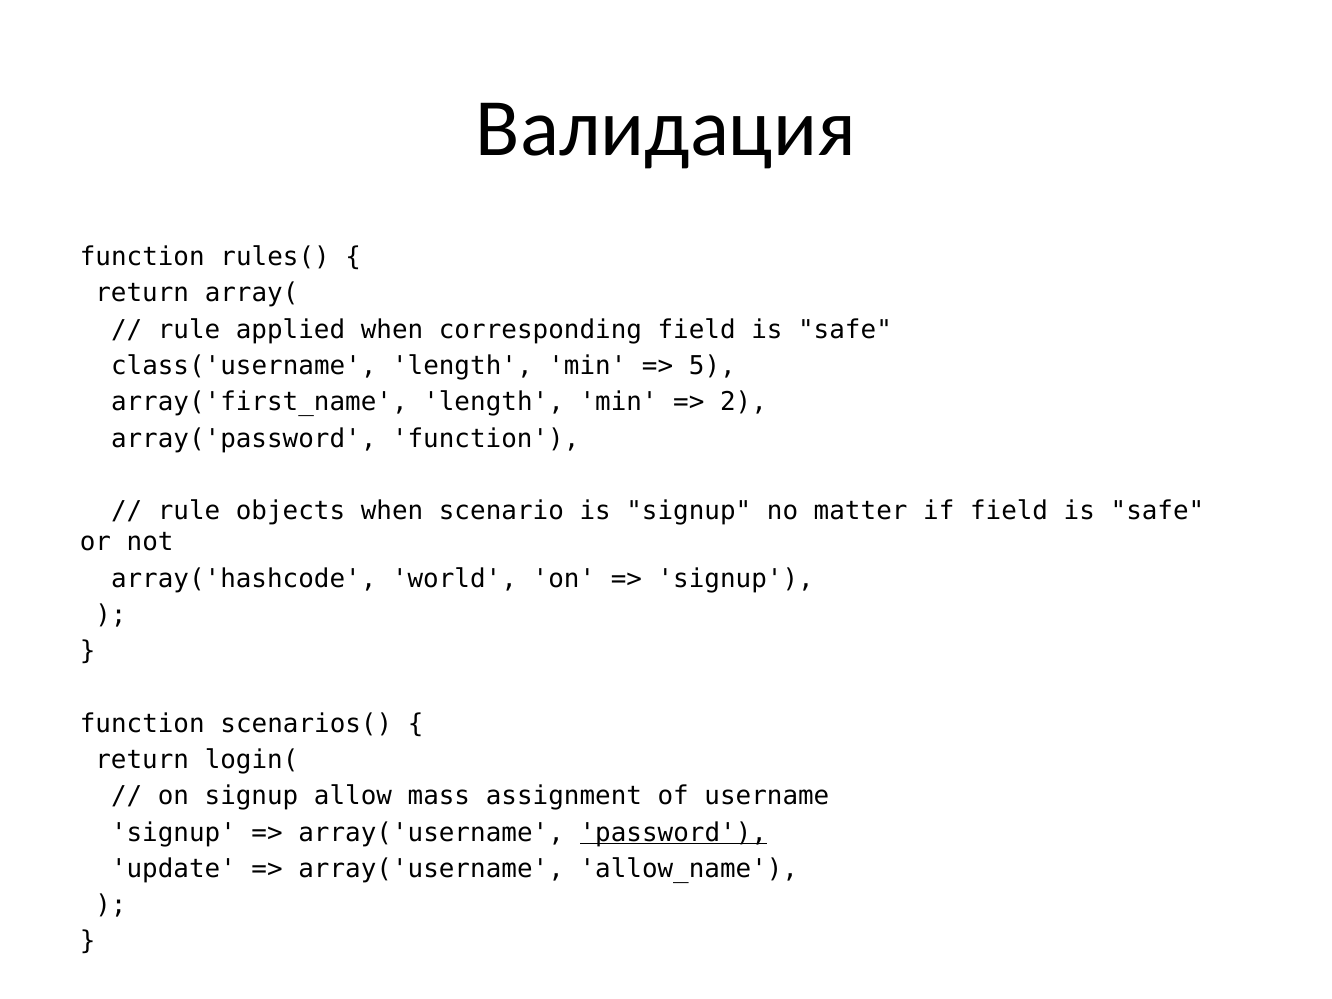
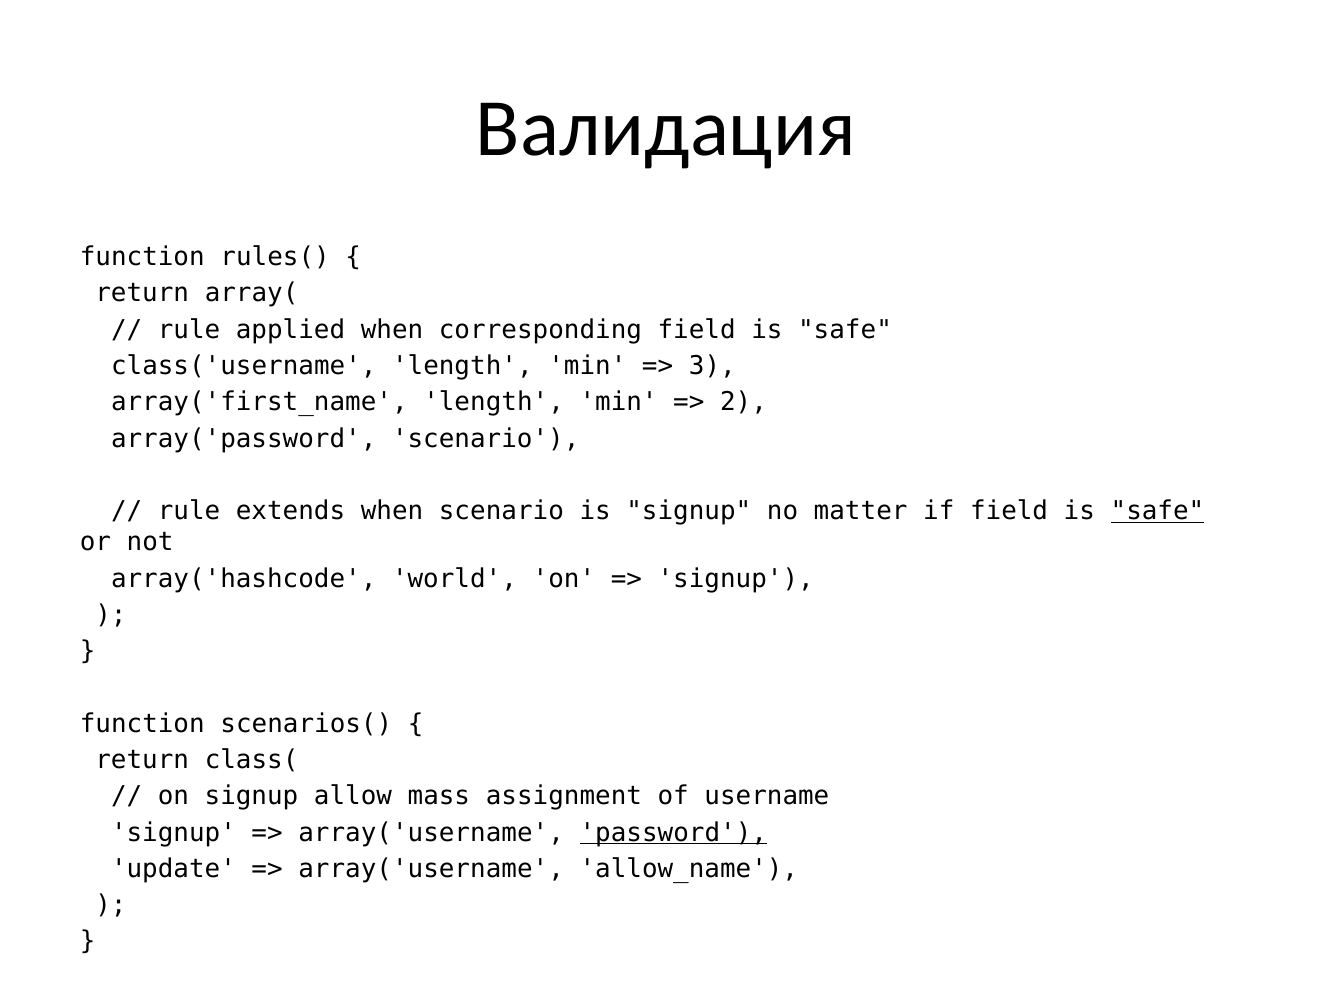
5: 5 -> 3 (712, 366)
array('password function: function -> scenario (486, 439)
objects: objects -> extends (291, 511)
safe underline: none -> present (1157, 511)
login(: login( -> class( (252, 760)
